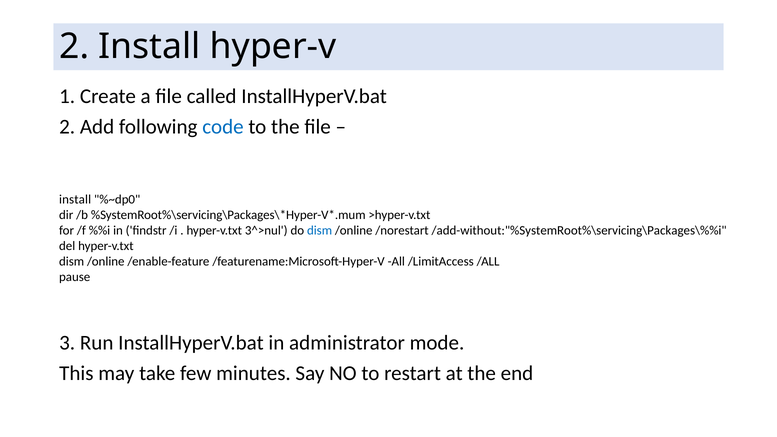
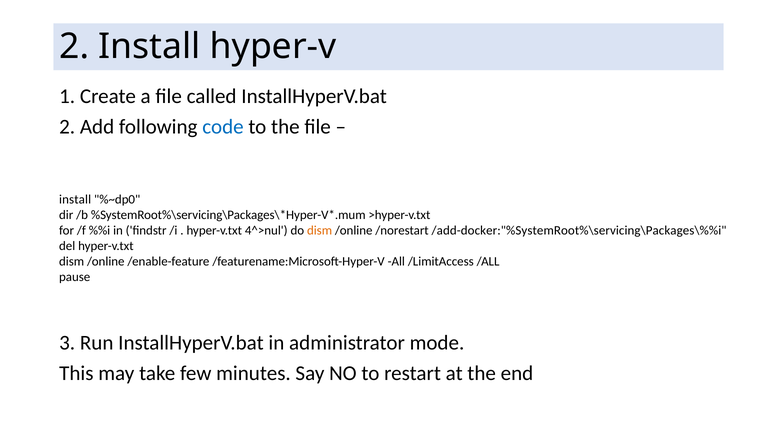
3^>nul: 3^>nul -> 4^>nul (266, 230)
dism colour: blue -> orange (320, 230)
/add-without:"%SystemRoot%\servicing\Packages\%%i: /add-without:"%SystemRoot%\servicing\Packages\%%i -> /add-docker:"%SystemRoot%\servicing\Packages\%%i (579, 230)
